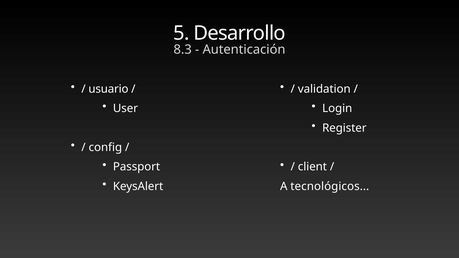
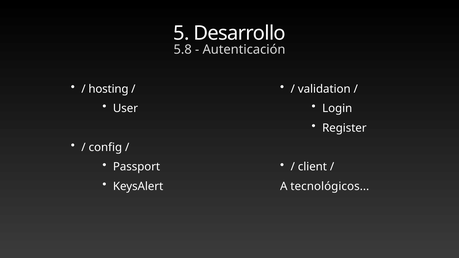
8.3: 8.3 -> 5.8 (183, 50)
usuario: usuario -> hosting (108, 89)
